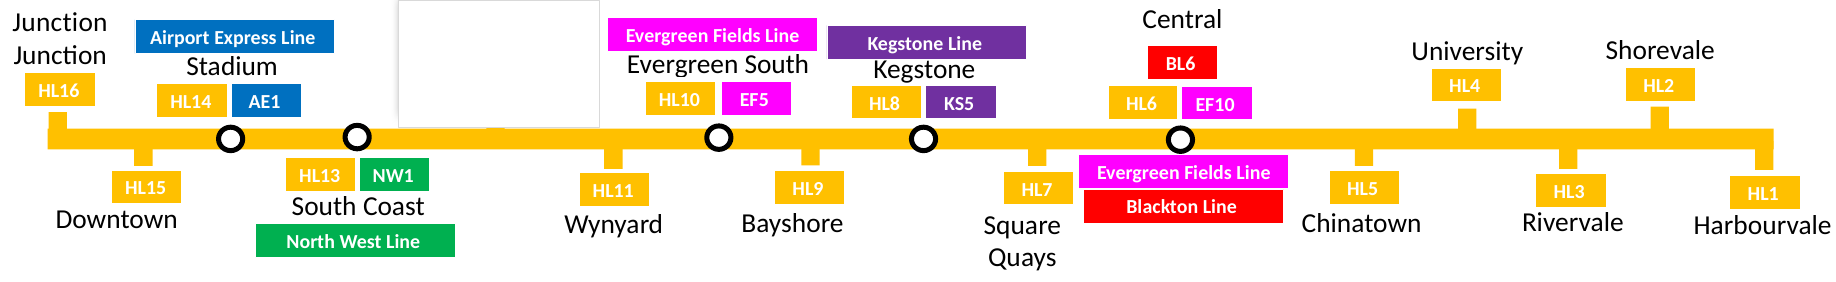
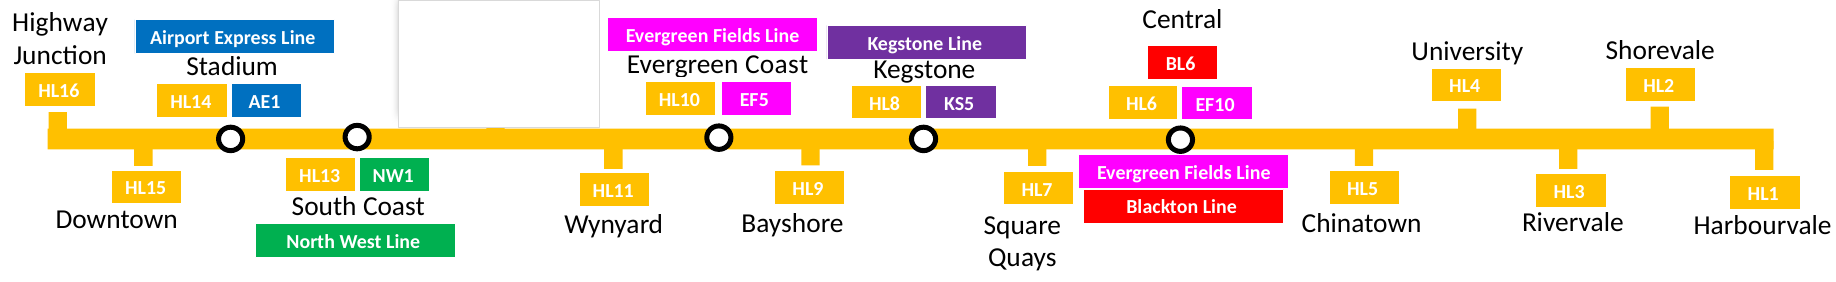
Junction: Junction -> Highway (60, 22)
Evergreen South: South -> Coast (777, 64)
